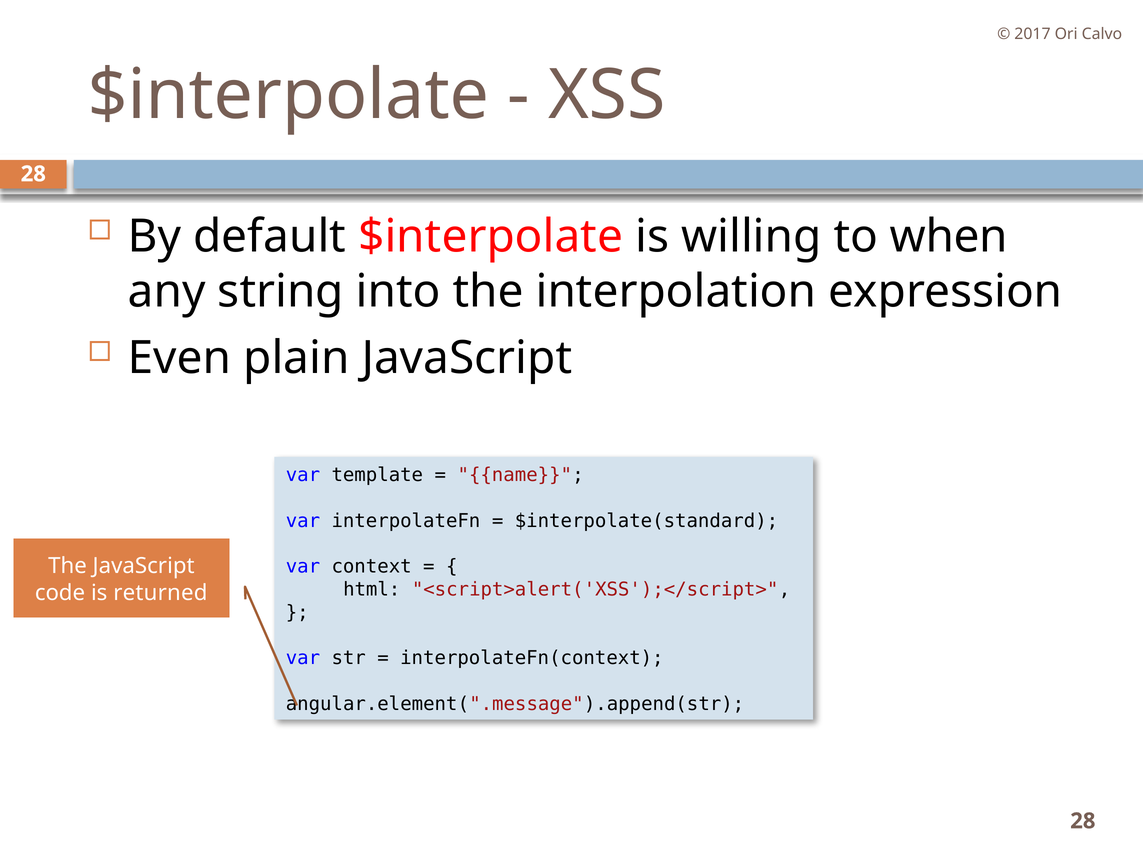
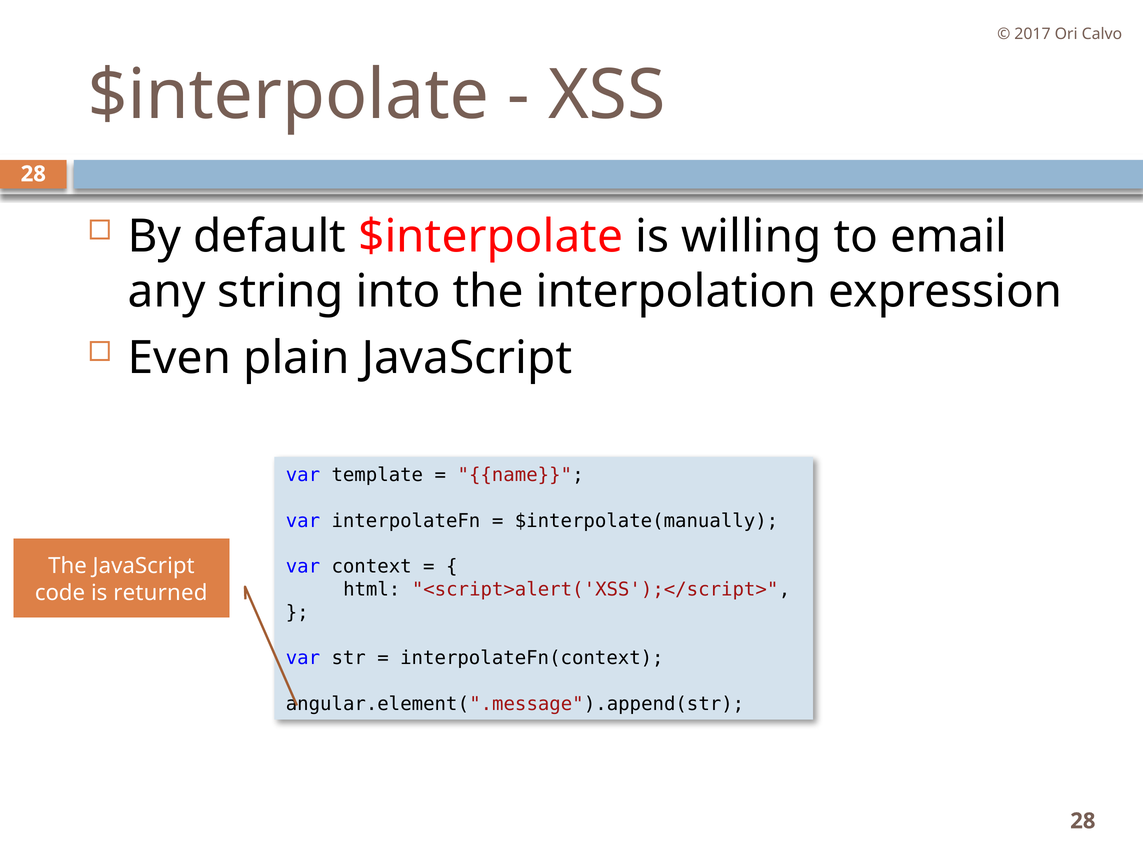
when: when -> email (949, 236)
$interpolate(standard: $interpolate(standard -> $interpolate(manually (646, 521)
